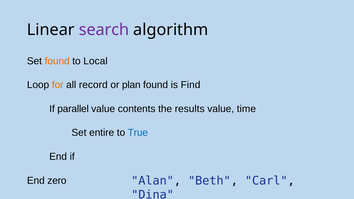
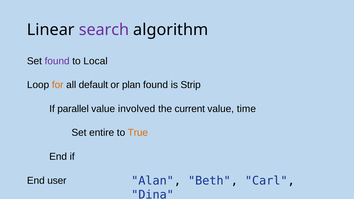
found colour: orange -> purple (57, 61)
record: record -> default (93, 85)
Find: Find -> Strip (191, 85)
contents: contents -> involved (137, 109)
results: results -> current (190, 109)
True colour: blue -> orange (138, 133)
zero: zero -> user (57, 181)
